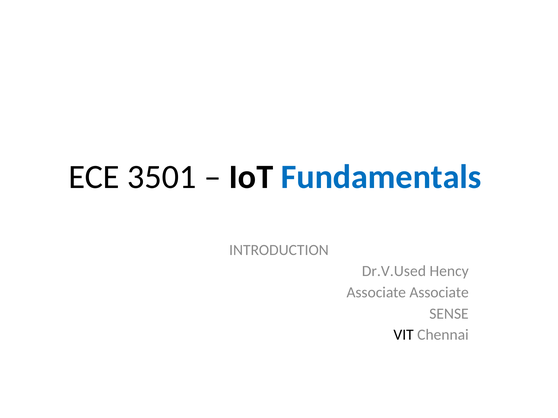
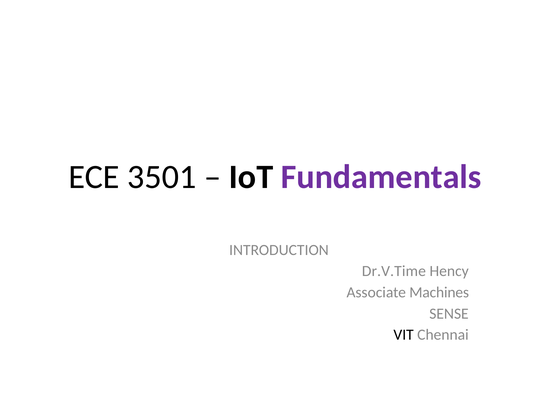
Fundamentals colour: blue -> purple (381, 177)
Dr.V.Used: Dr.V.Used -> Dr.V.Time (394, 272)
Associate Associate: Associate -> Machines (439, 293)
